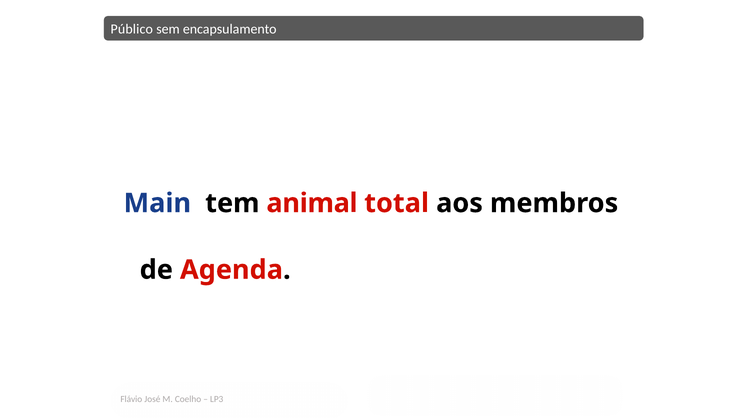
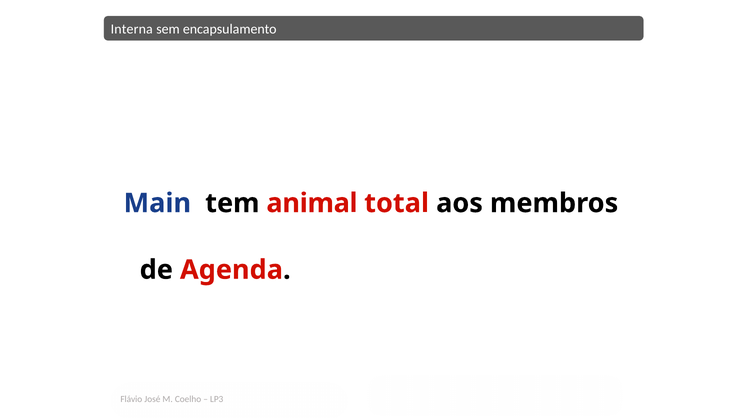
Público: Público -> Interna (132, 29)
